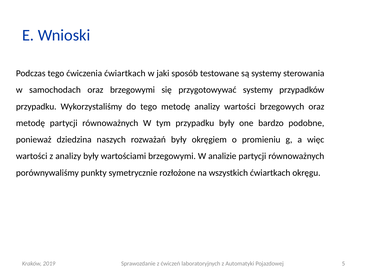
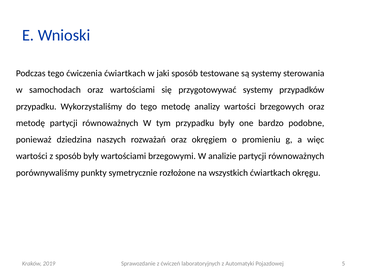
oraz brzegowymi: brzegowymi -> wartościami (132, 90)
rozważań były: były -> oraz (179, 139)
z analizy: analizy -> sposób (68, 156)
